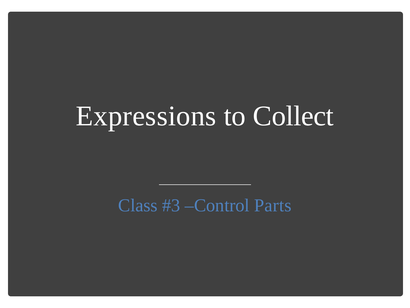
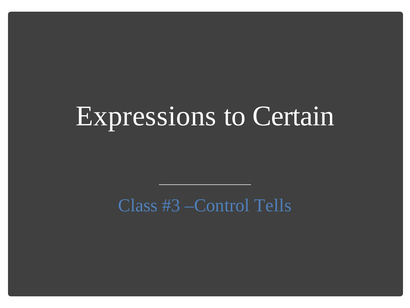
Collect: Collect -> Certain (293, 116)
Parts: Parts -> Tells (273, 205)
